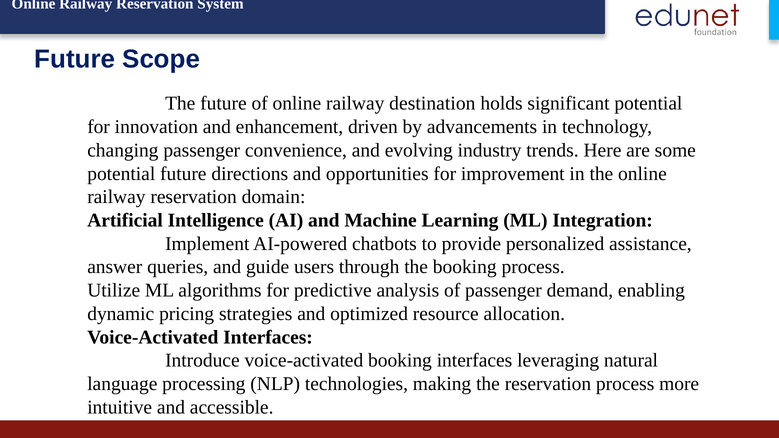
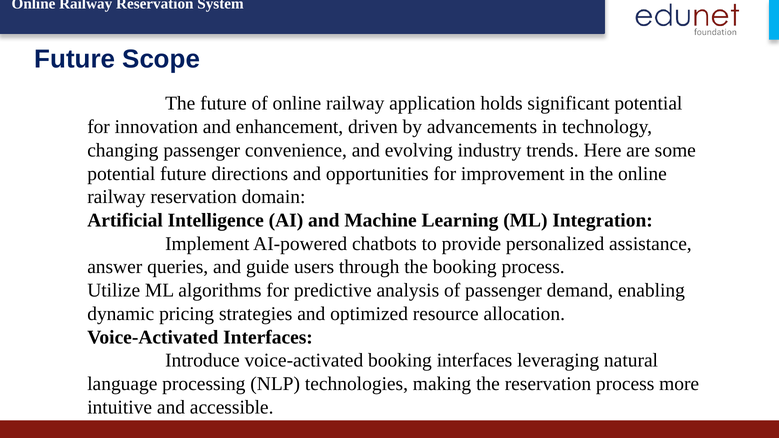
destination: destination -> application (432, 104)
